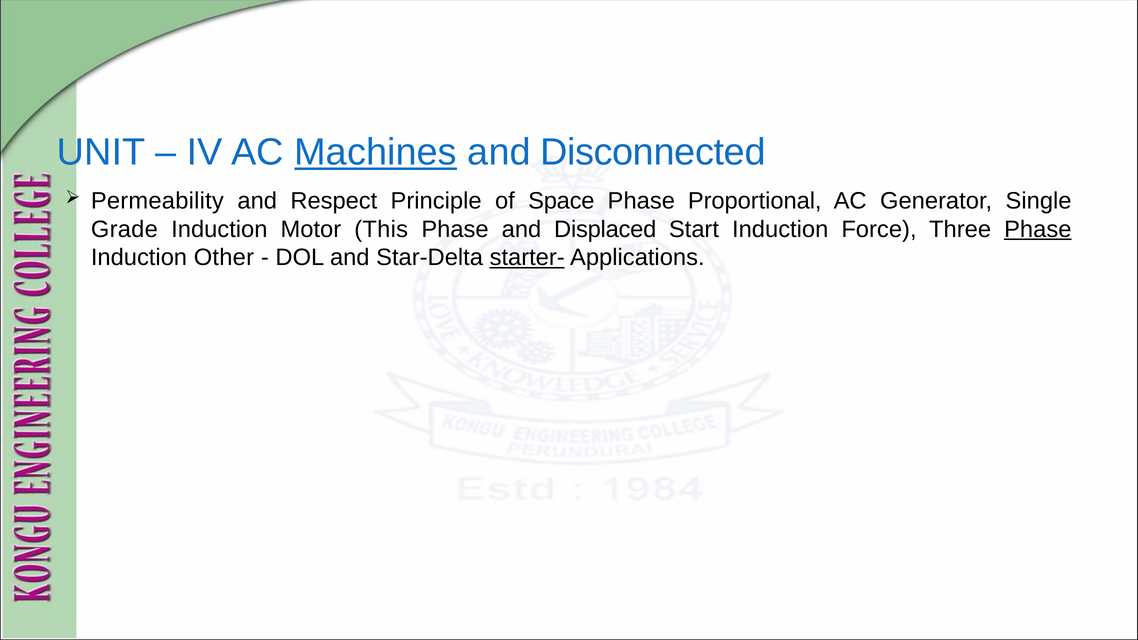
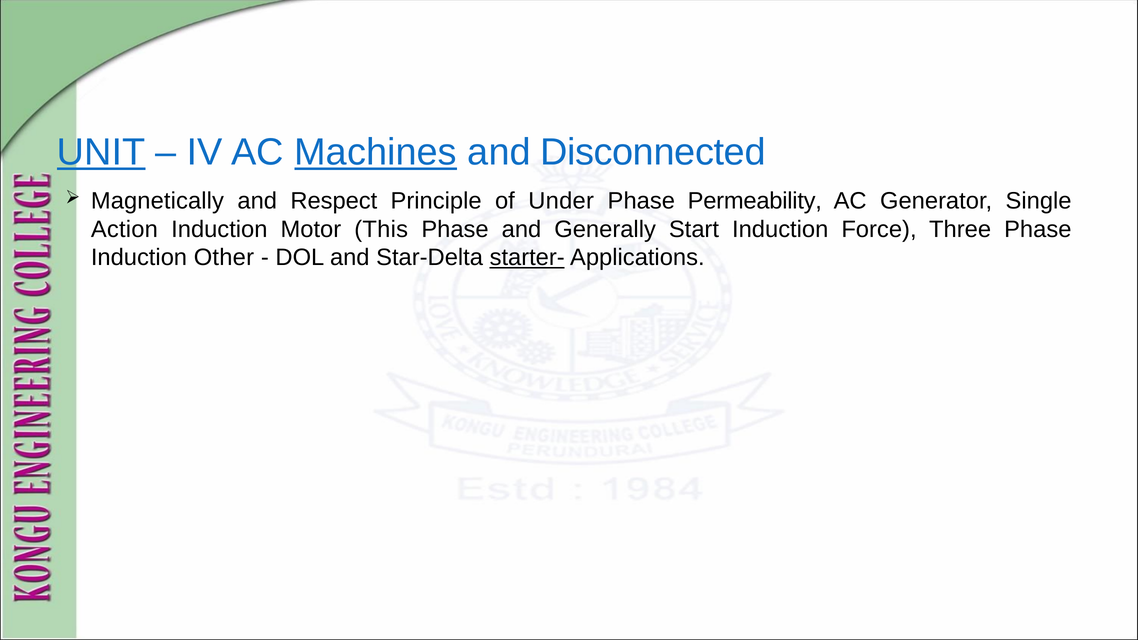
UNIT underline: none -> present (101, 152)
Permeability: Permeability -> Magnetically (157, 201)
Space: Space -> Under (561, 201)
Proportional: Proportional -> Permeability (755, 201)
Grade: Grade -> Action (124, 229)
Displaced: Displaced -> Generally (605, 229)
Phase underline: present -> none (1038, 229)
